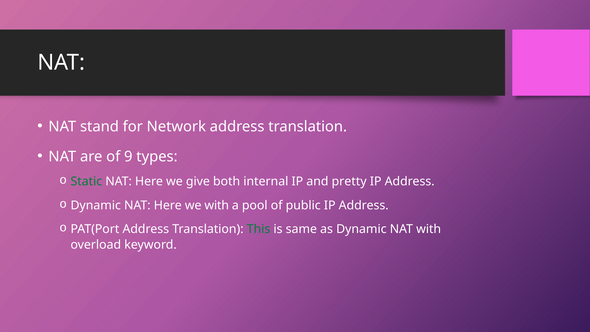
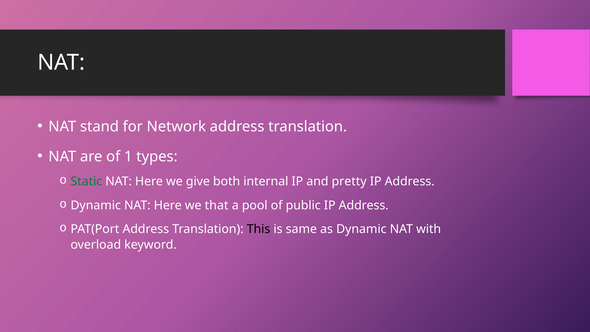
9: 9 -> 1 (128, 156)
we with: with -> that (217, 205)
This colour: green -> black (259, 229)
